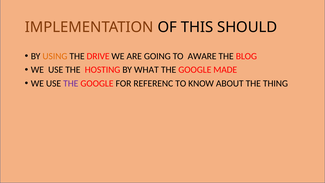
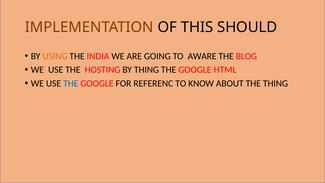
DRIVE: DRIVE -> INDIA (98, 56)
BY WHAT: WHAT -> THING (146, 70)
MADE: MADE -> HTML (225, 70)
THE colour: purple -> blue (71, 83)
